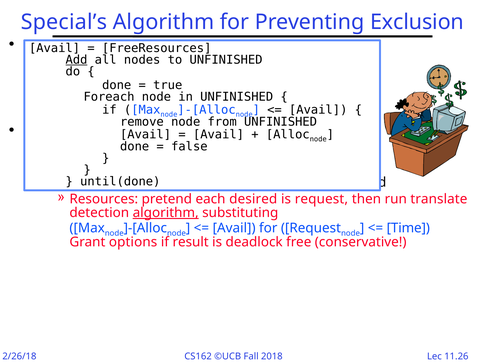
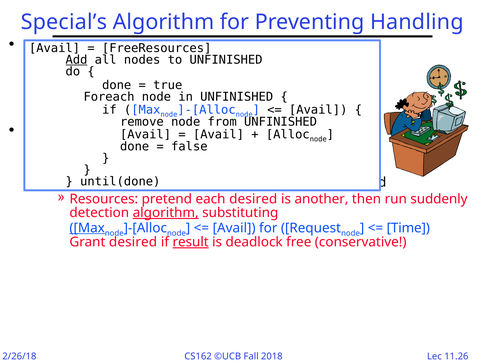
Exclusion: Exclusion -> Handling (417, 22)
is request: request -> another (321, 199)
translate: translate -> suddenly (439, 199)
Max underline: none -> present (87, 228)
Grant options: options -> desired (133, 242)
result underline: none -> present (191, 242)
